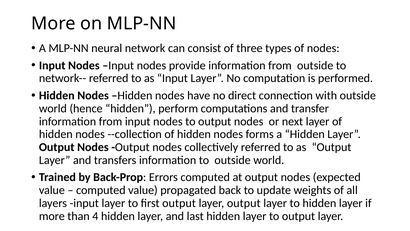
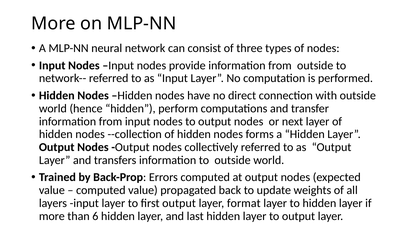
output: output -> format (244, 203)
4: 4 -> 6 (95, 216)
